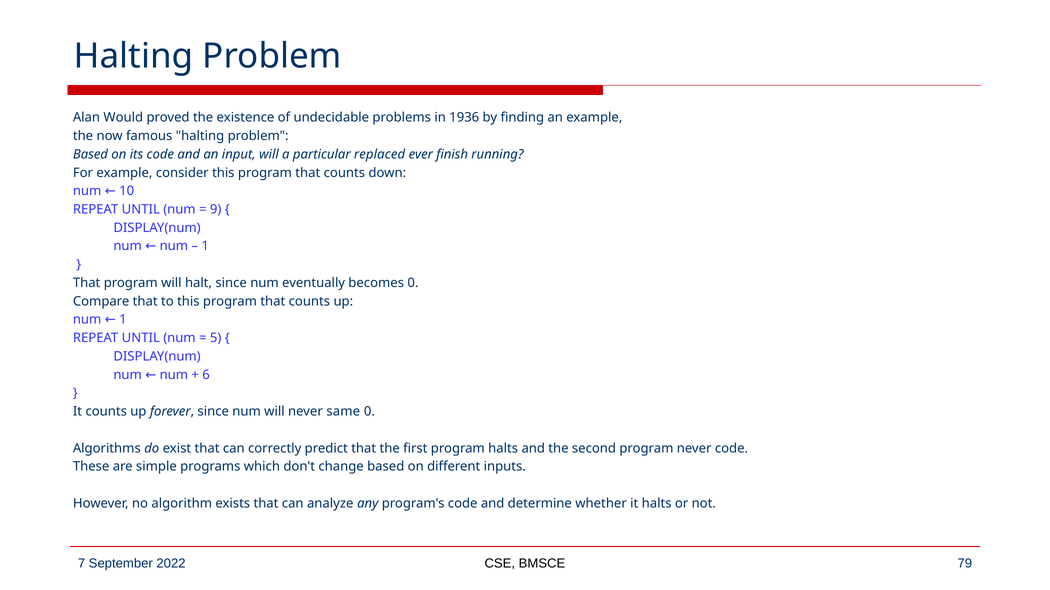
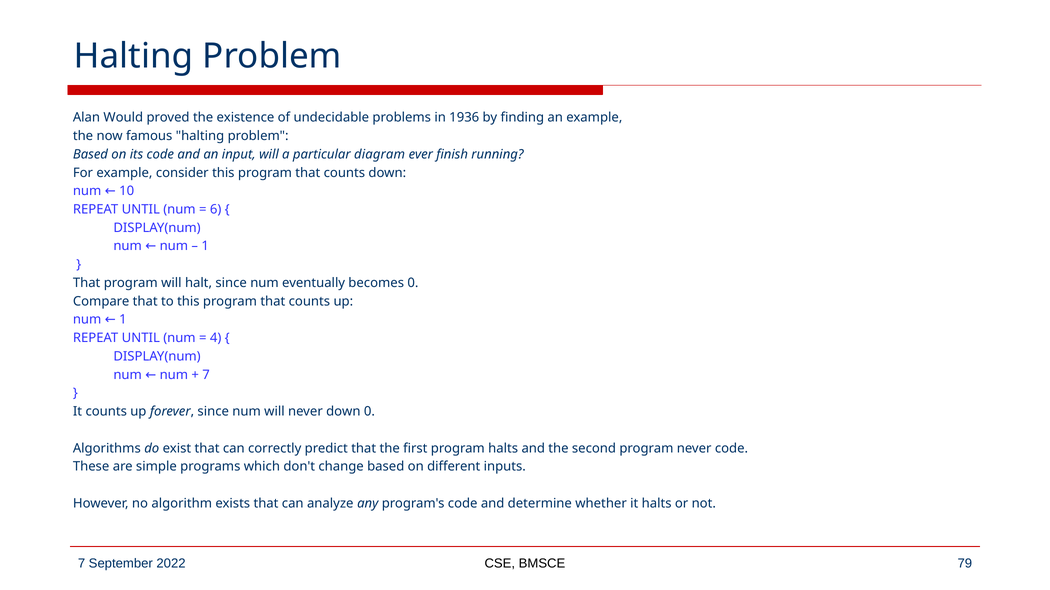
replaced: replaced -> diagram (380, 155)
9: 9 -> 6 (216, 210)
5: 5 -> 4 (216, 338)
6: 6 -> 7 (206, 375)
never same: same -> down (343, 412)
